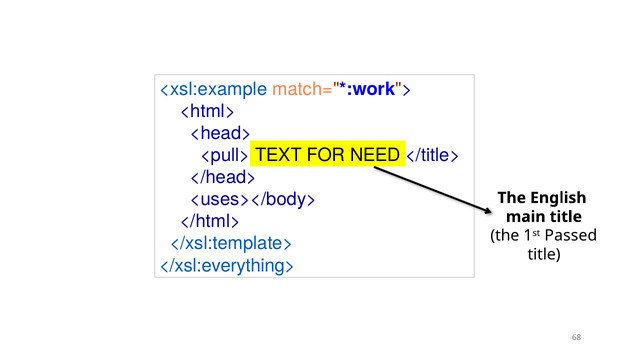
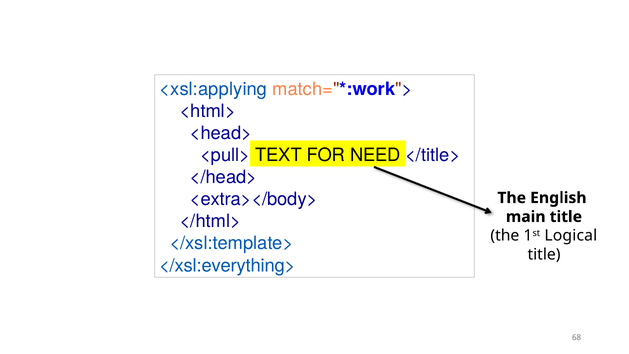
<xsl:example: <xsl:example -> <xsl:applying (213, 89)
<uses></body>: <uses></body> -> <extra></body> (254, 199)
Passed: Passed -> Logical (571, 236)
